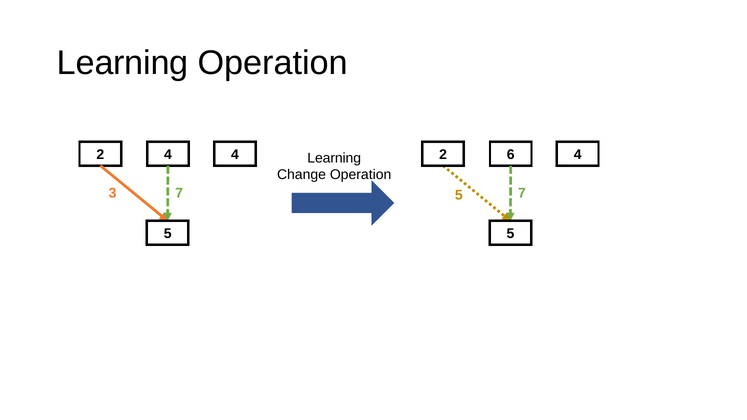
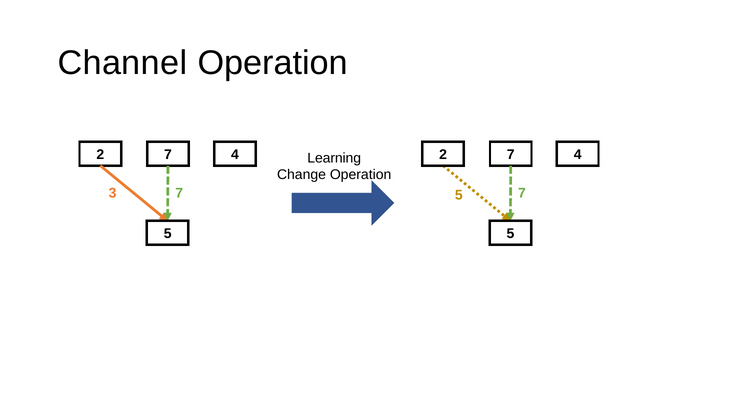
Learning: Learning -> Channel (122, 63)
4: 4 -> 7 (168, 155)
6: 6 -> 7 (511, 155)
